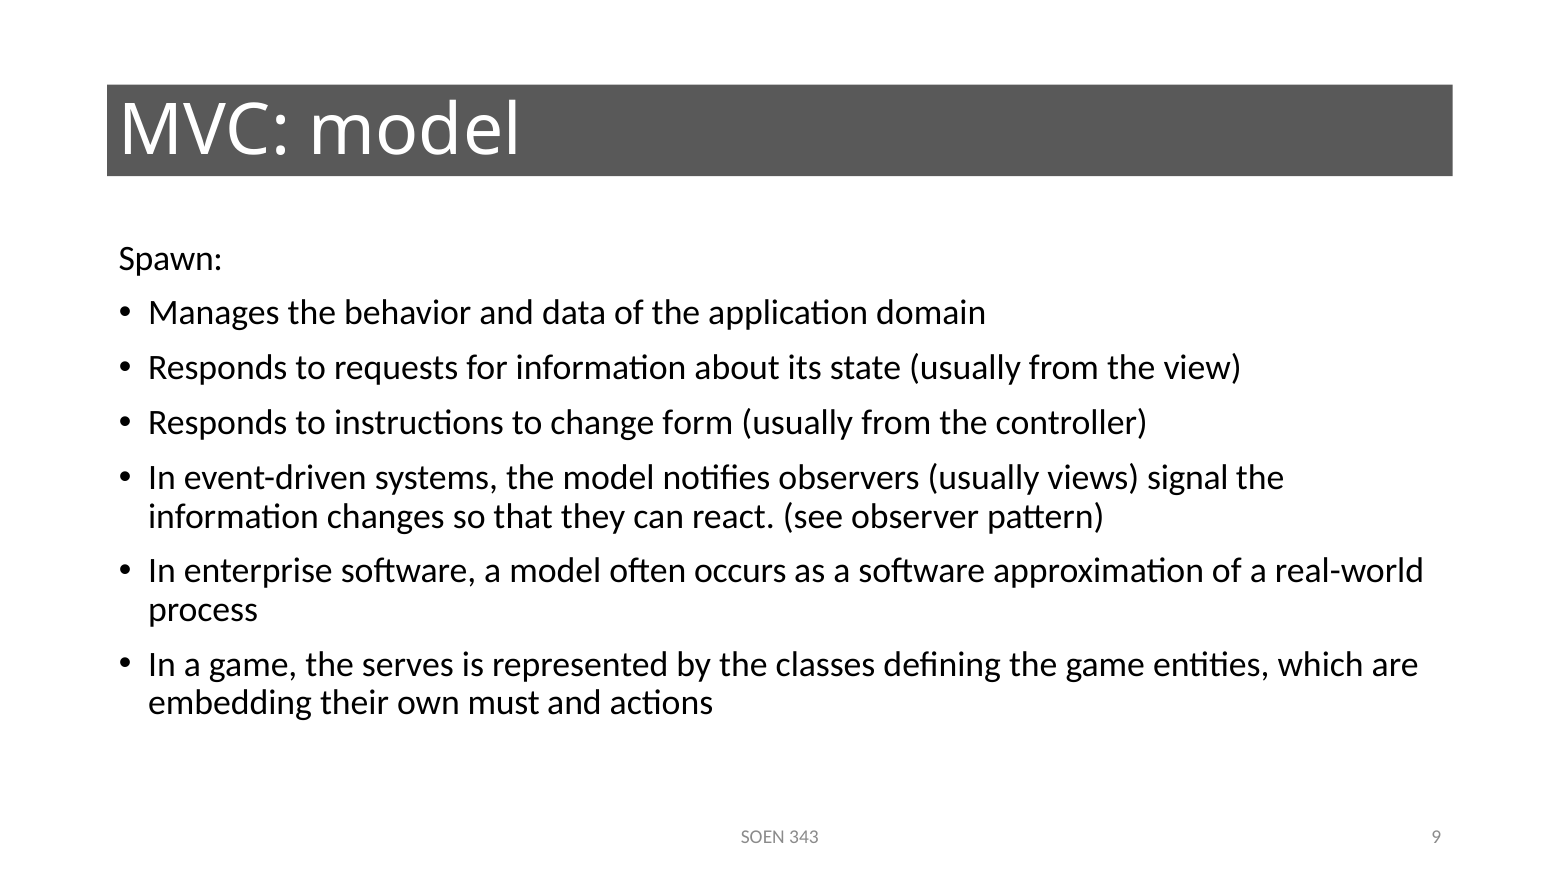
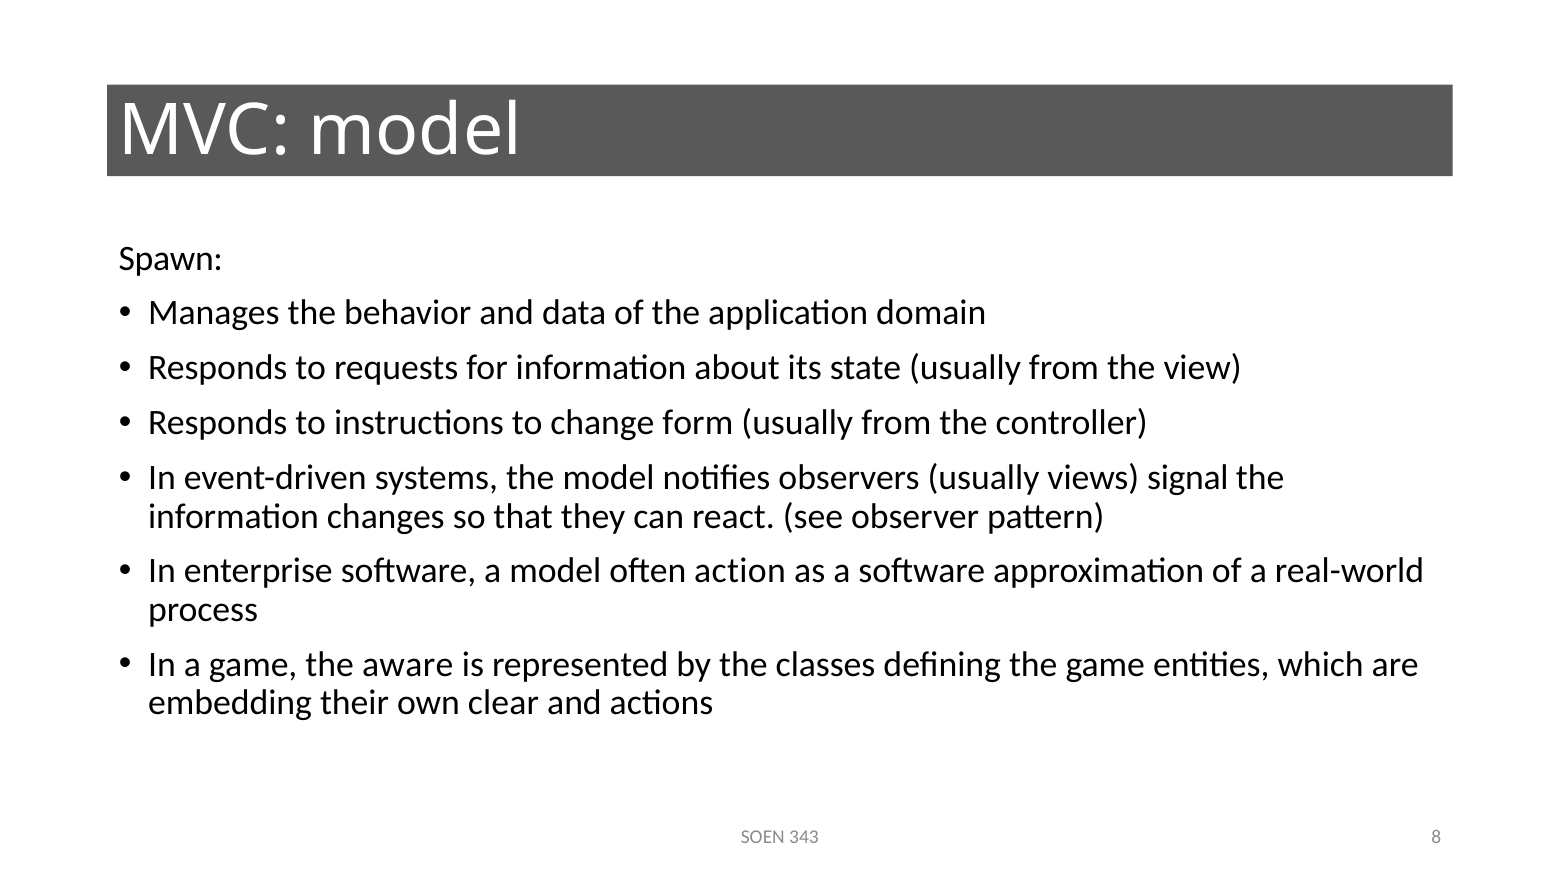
occurs: occurs -> action (740, 571)
serves: serves -> aware (408, 665)
must: must -> clear (504, 703)
9: 9 -> 8 (1436, 838)
